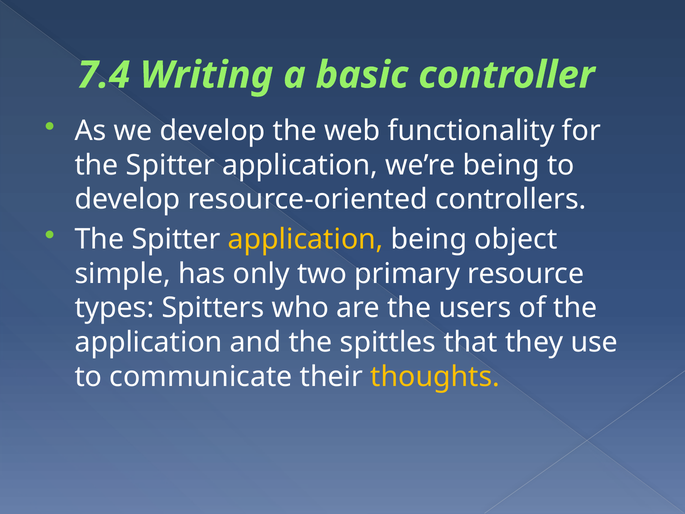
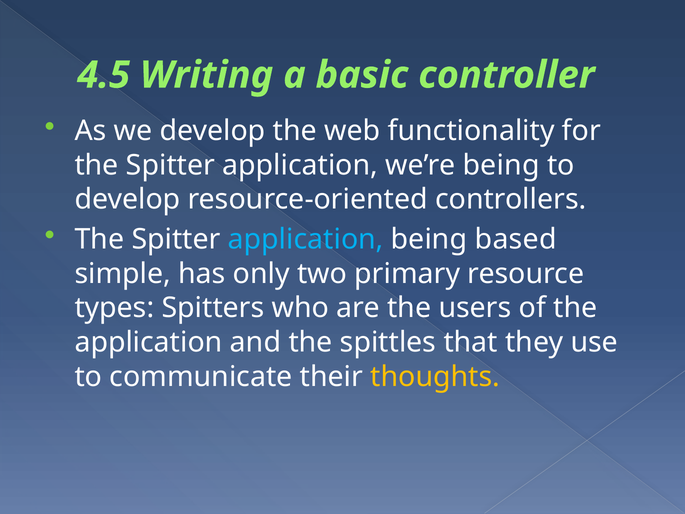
7.4: 7.4 -> 4.5 (104, 75)
application colour: yellow -> light blue (306, 239)
object: object -> based (516, 239)
